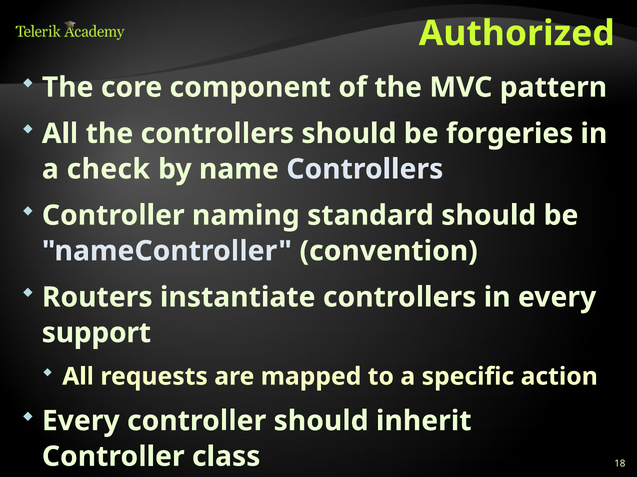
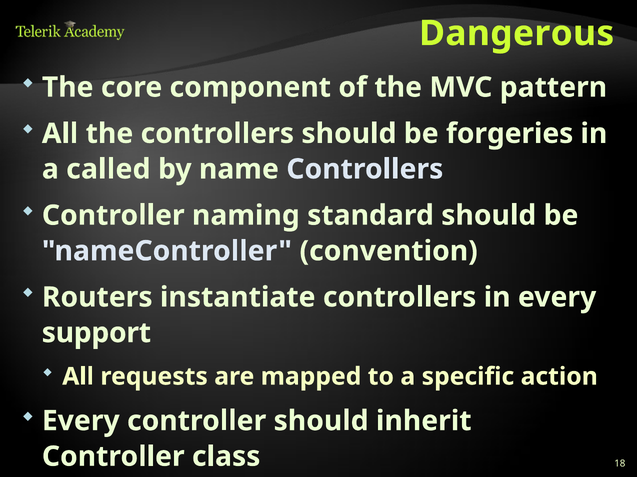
Authorized: Authorized -> Dangerous (517, 33)
check: check -> called (108, 169)
